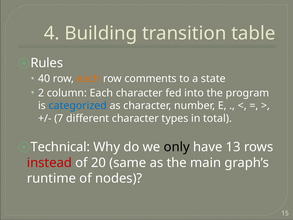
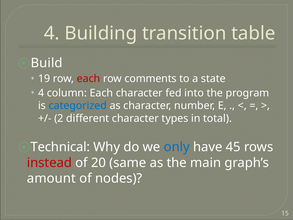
Rules: Rules -> Build (47, 63)
40: 40 -> 19 (44, 79)
each colour: orange -> red (89, 79)
2: 2 -> 4 (41, 93)
7: 7 -> 2 (59, 118)
only colour: black -> blue (177, 147)
13: 13 -> 45 (233, 147)
runtime: runtime -> amount (51, 178)
